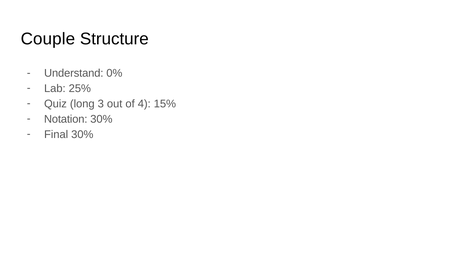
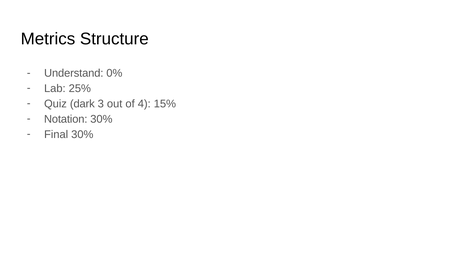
Couple: Couple -> Metrics (48, 39)
long: long -> dark (82, 104)
